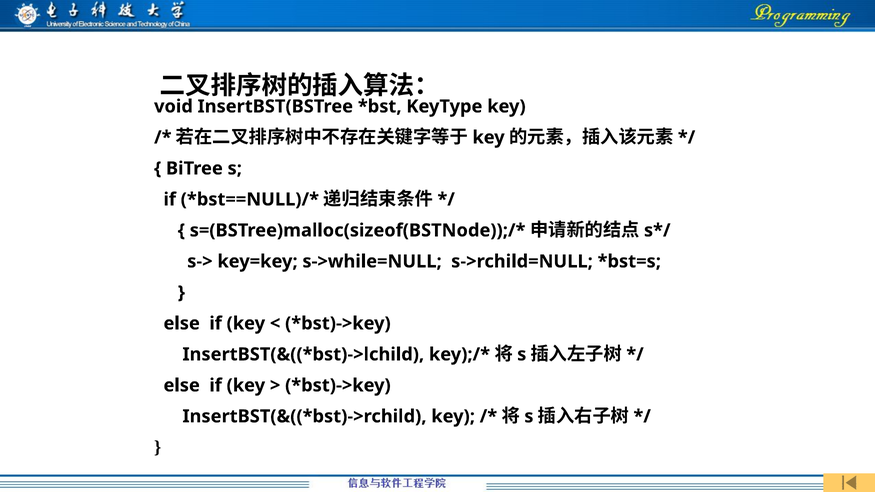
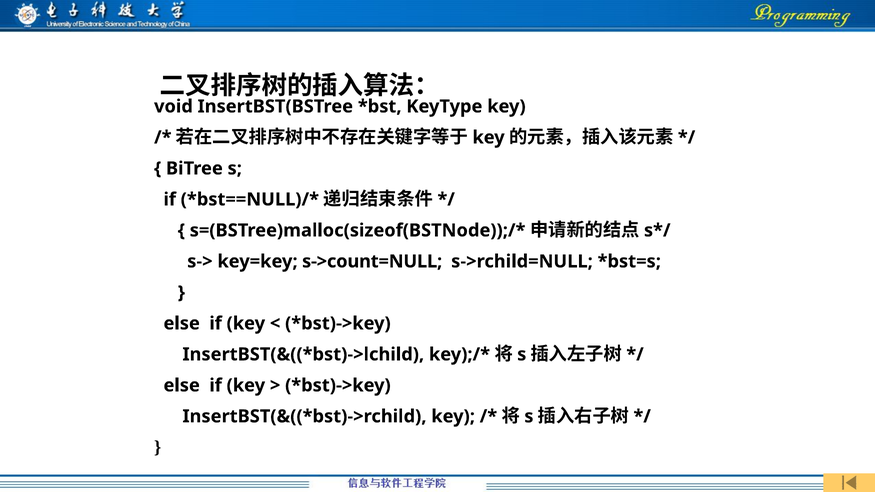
s->while=NULL: s->while=NULL -> s->count=NULL (372, 261)
